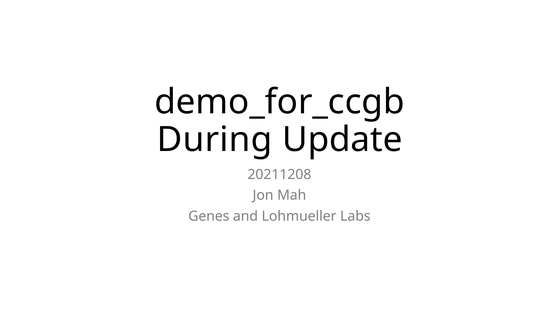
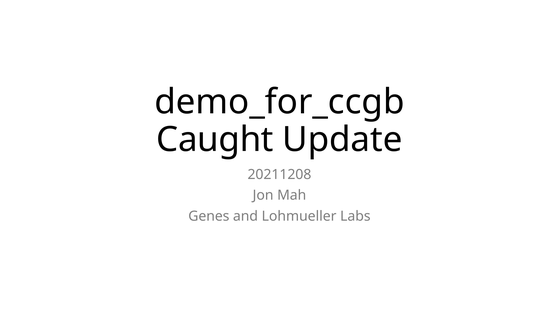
During: During -> Caught (215, 140)
